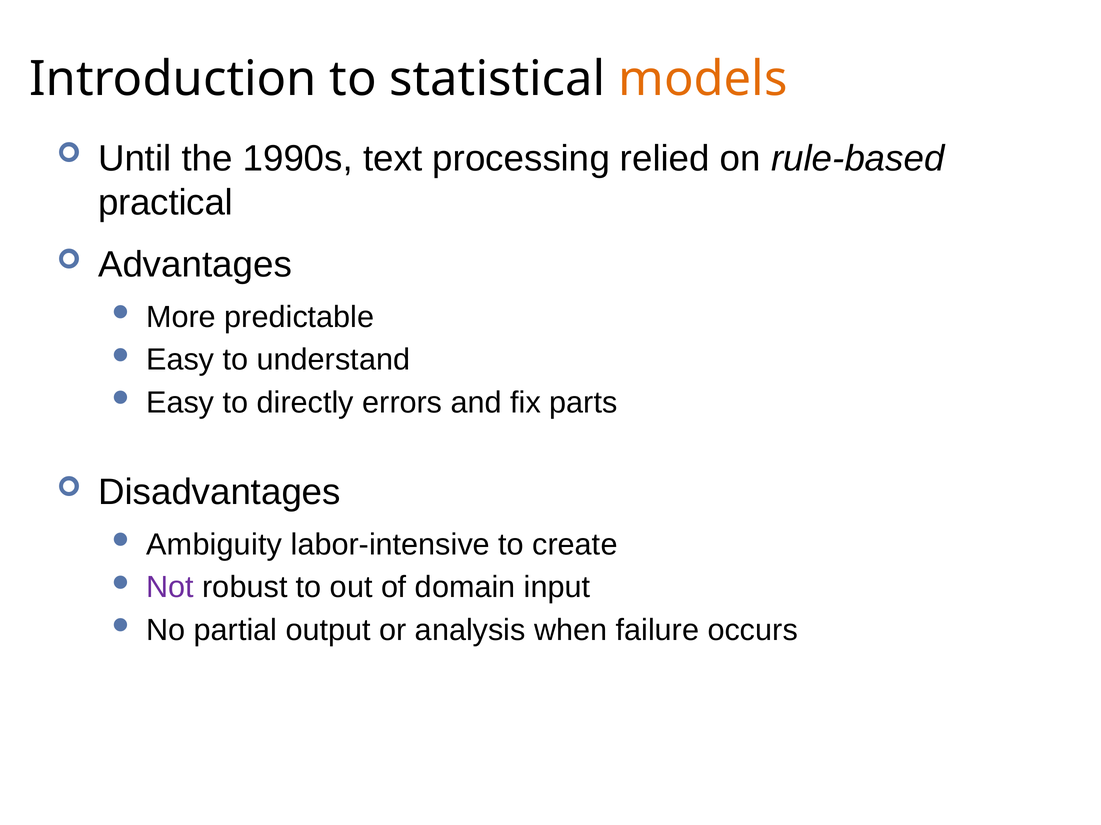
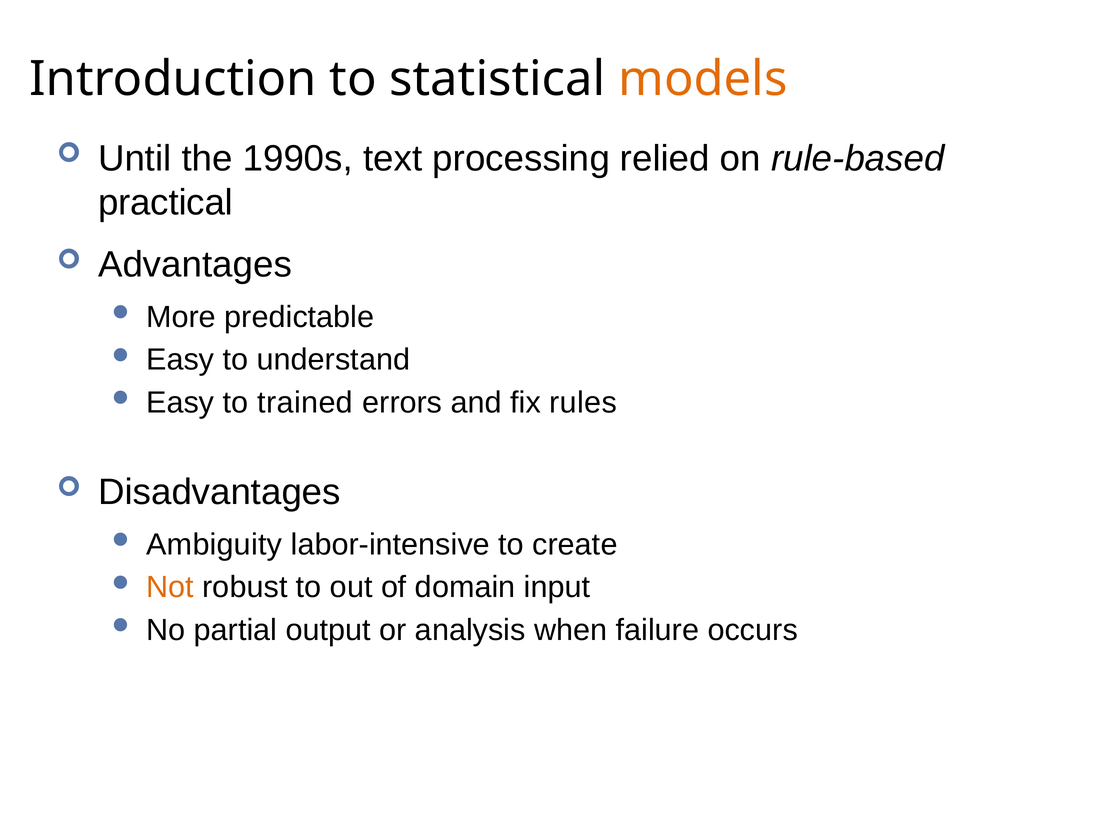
directly: directly -> trained (305, 403)
parts: parts -> rules (583, 403)
Not colour: purple -> orange (170, 588)
